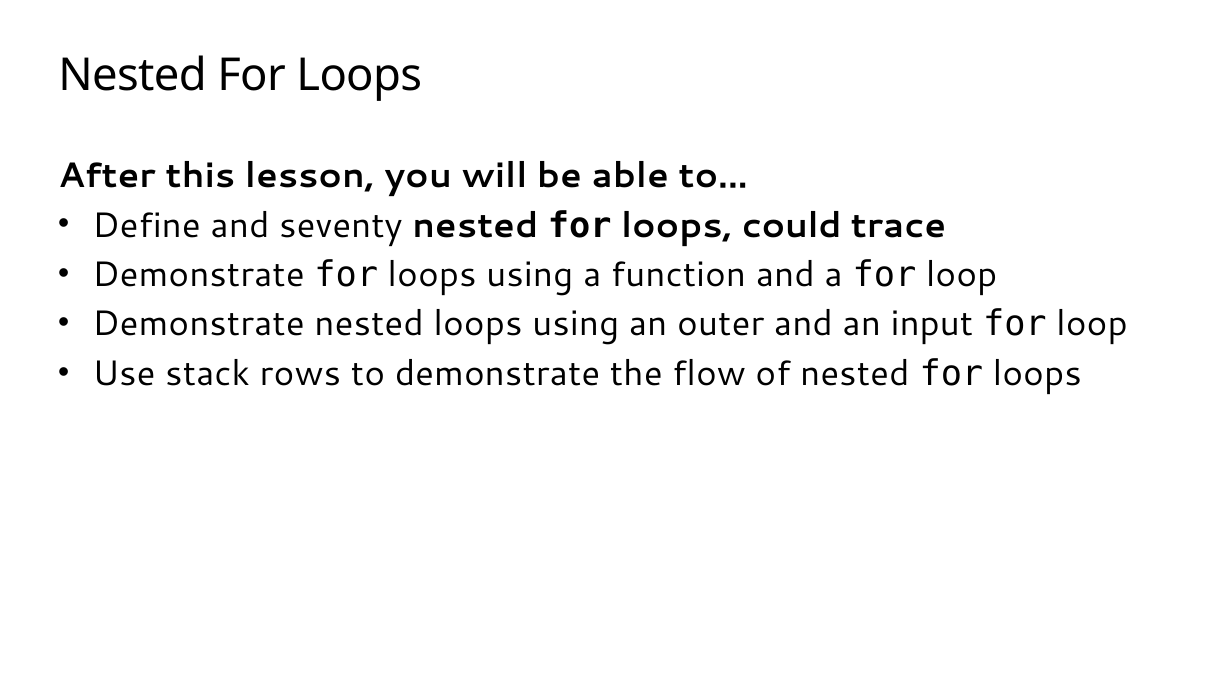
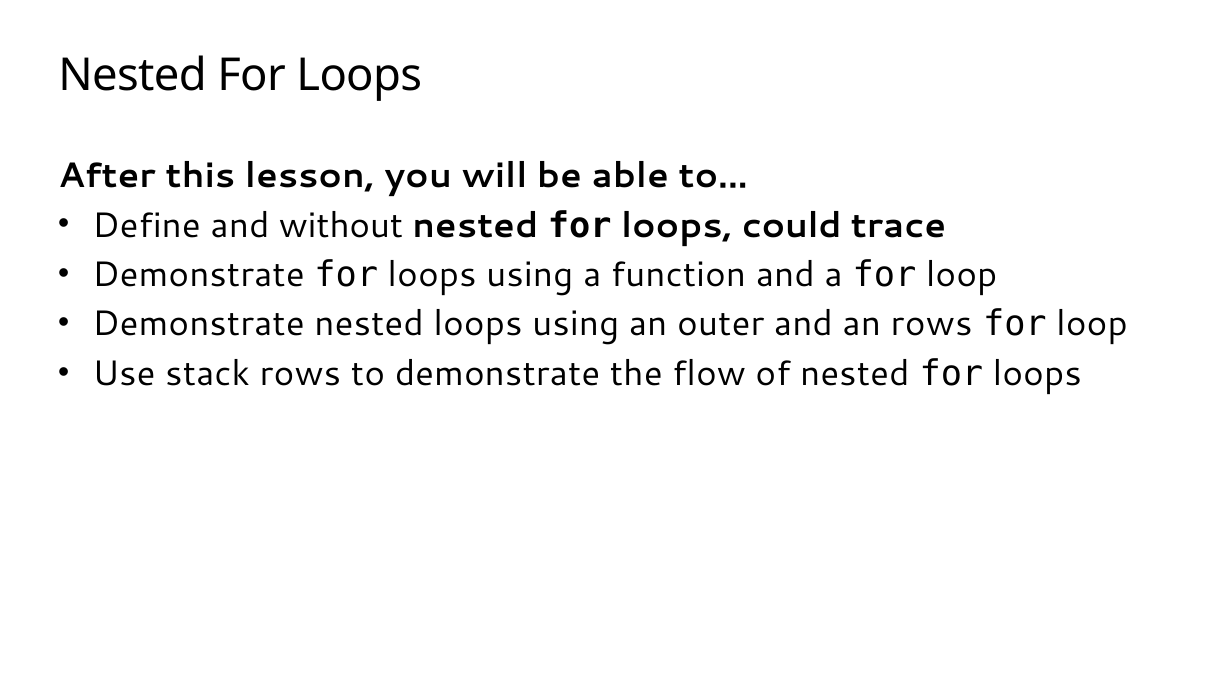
seventy: seventy -> without (341, 225)
an input: input -> rows (932, 324)
